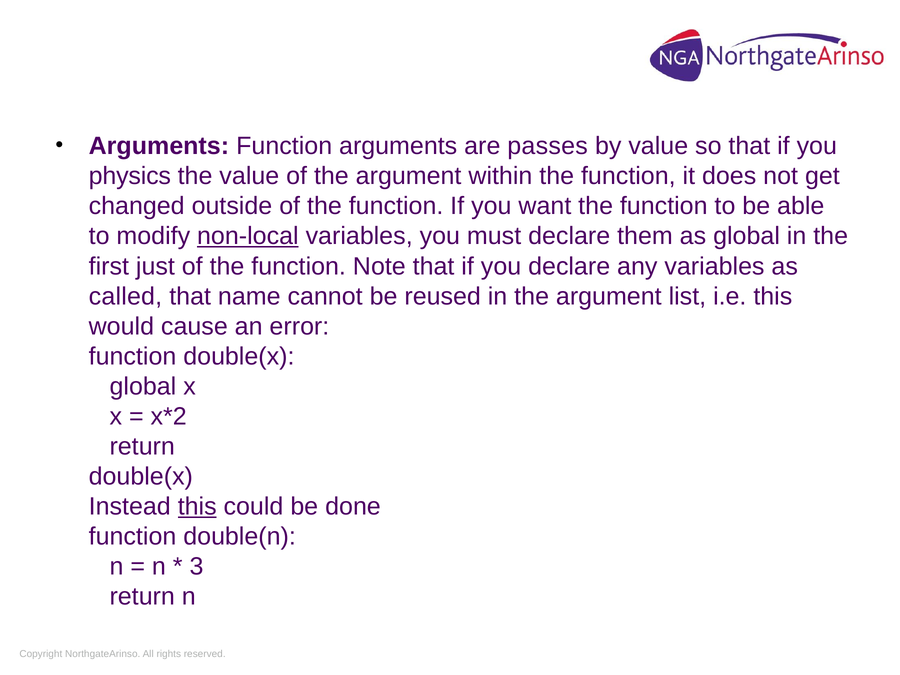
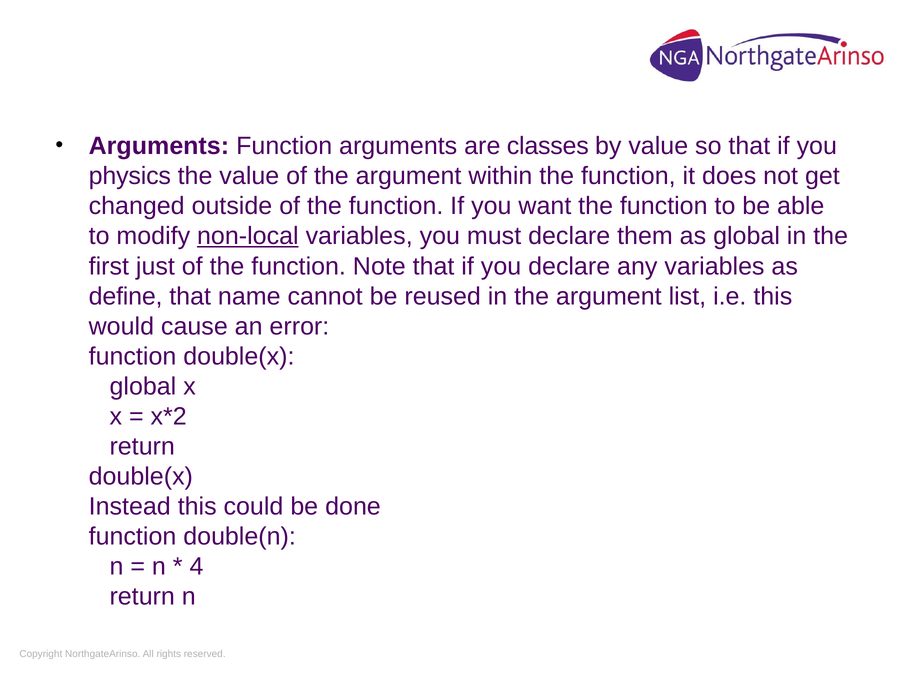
passes: passes -> classes (548, 146)
called: called -> define (126, 296)
this underline: present -> none (197, 506)
3: 3 -> 4 (197, 566)
